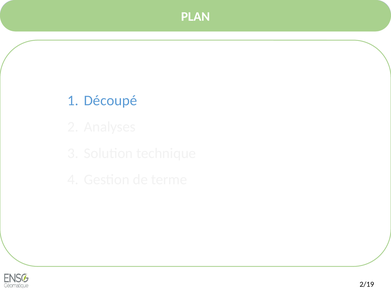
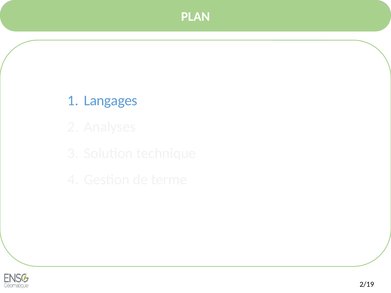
Découpé: Découpé -> Langages (111, 101)
